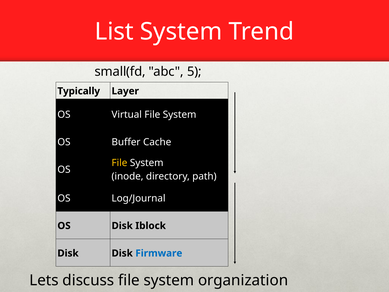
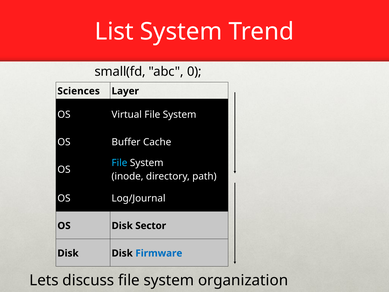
5: 5 -> 0 (194, 72)
Typically: Typically -> Sciences (79, 91)
File colour: yellow -> light blue (119, 163)
Iblock: Iblock -> Sector (151, 226)
